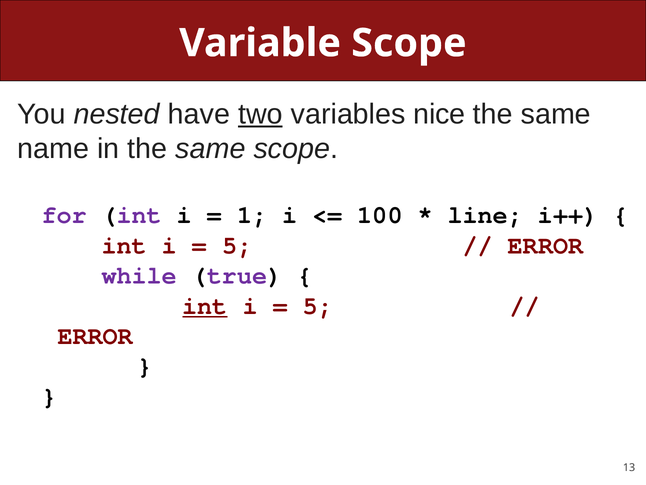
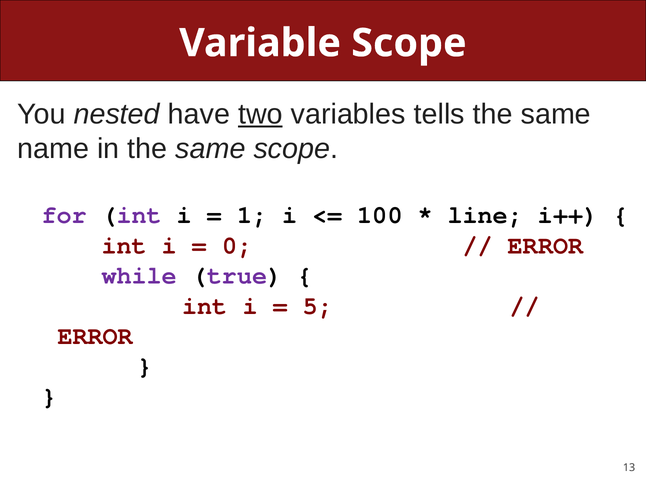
nice: nice -> tells (439, 114)
5: 5 -> 0 (237, 245)
int underline: present -> none (205, 305)
